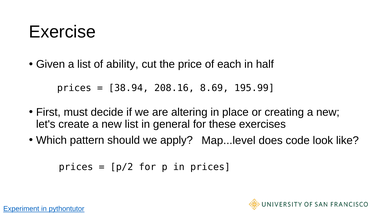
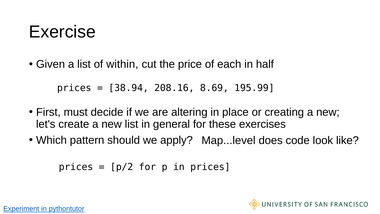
ability: ability -> within (122, 64)
